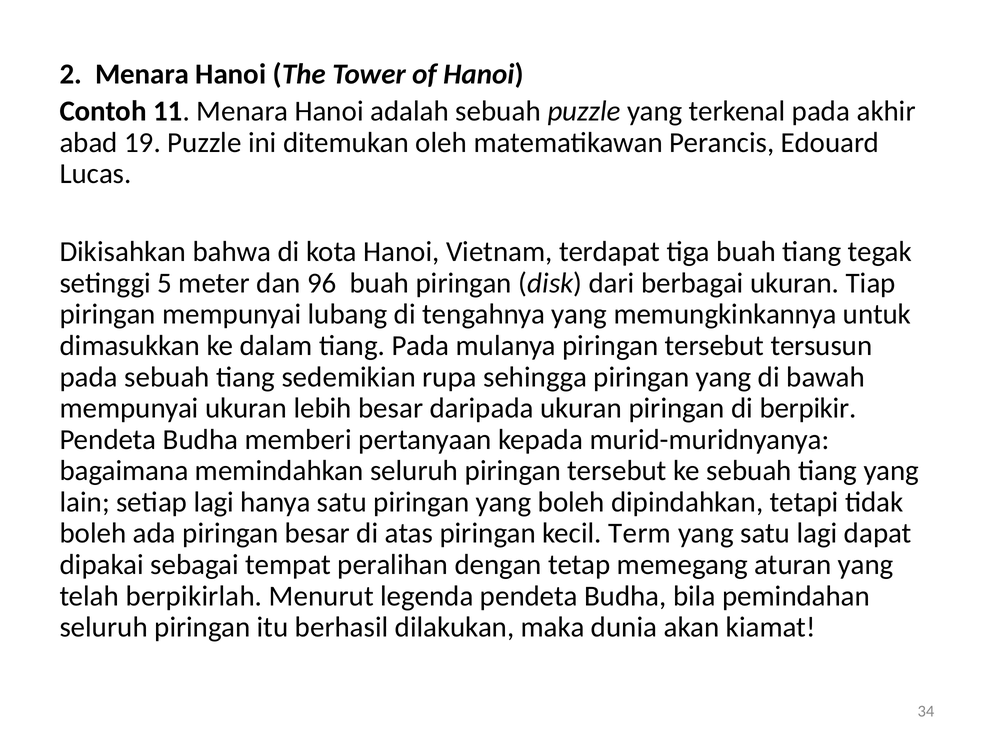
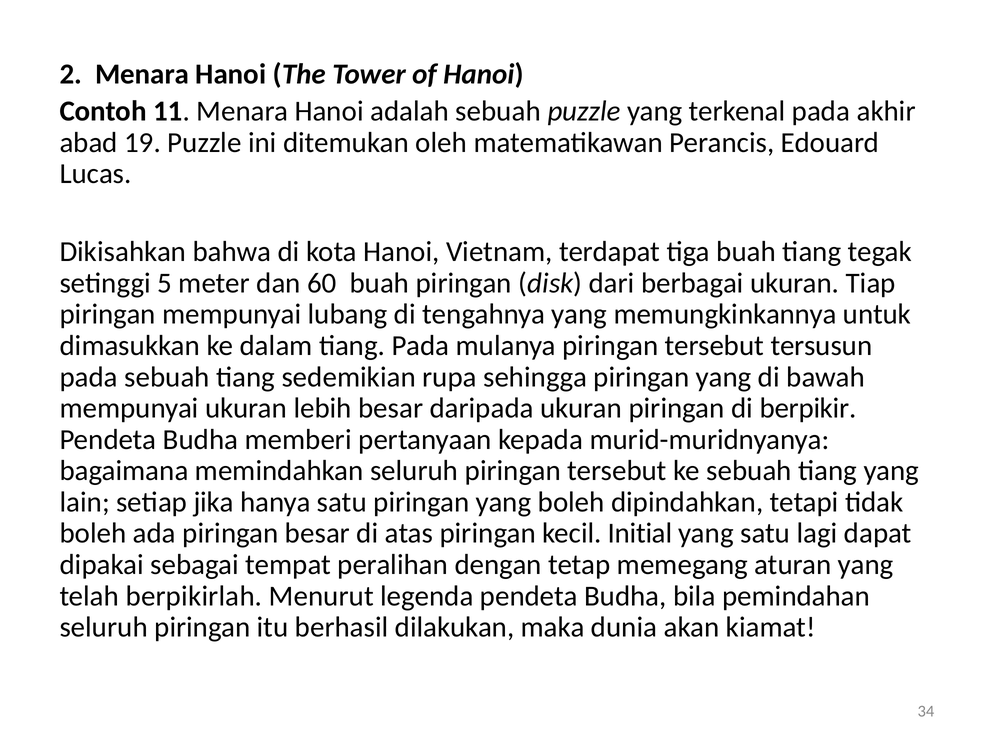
96: 96 -> 60 (322, 283)
setiap lagi: lagi -> jika (214, 502)
Term: Term -> Initial (640, 534)
